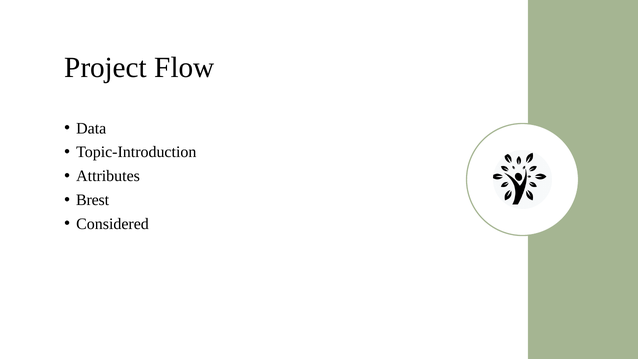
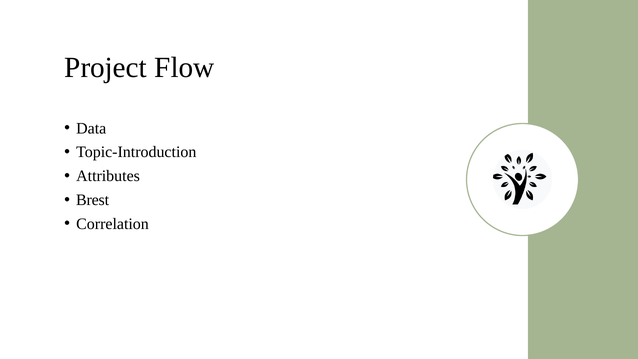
Considered: Considered -> Correlation (113, 224)
